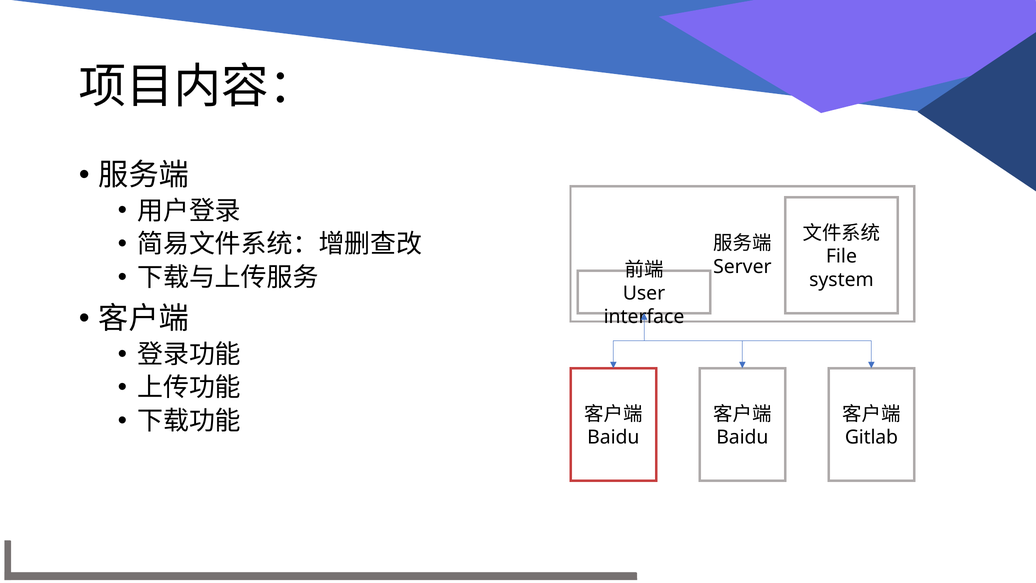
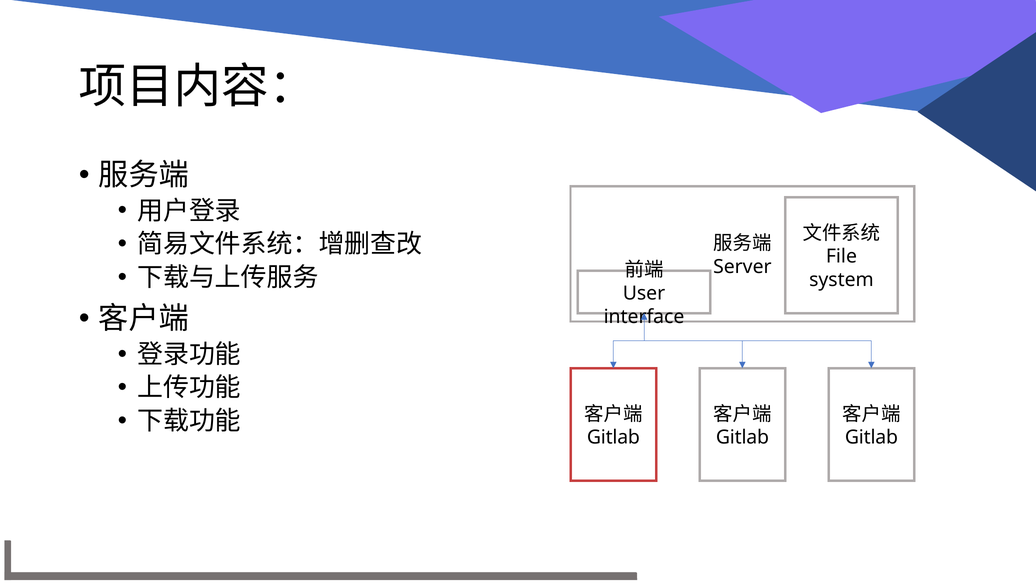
Baidu: Baidu -> Gitlab (613, 437)
Baidu: Baidu -> Gitlab (742, 437)
